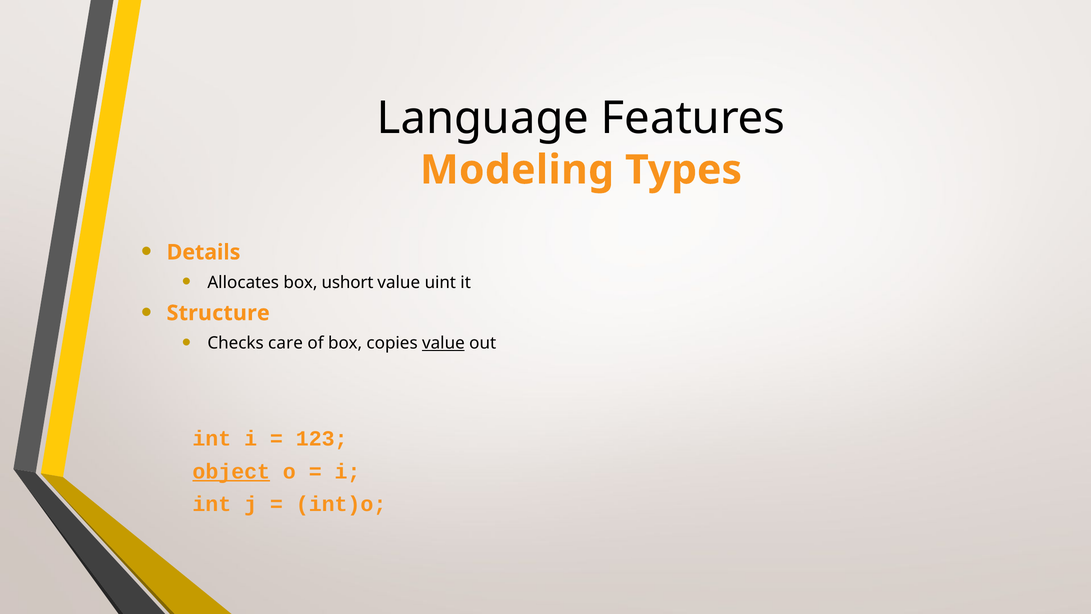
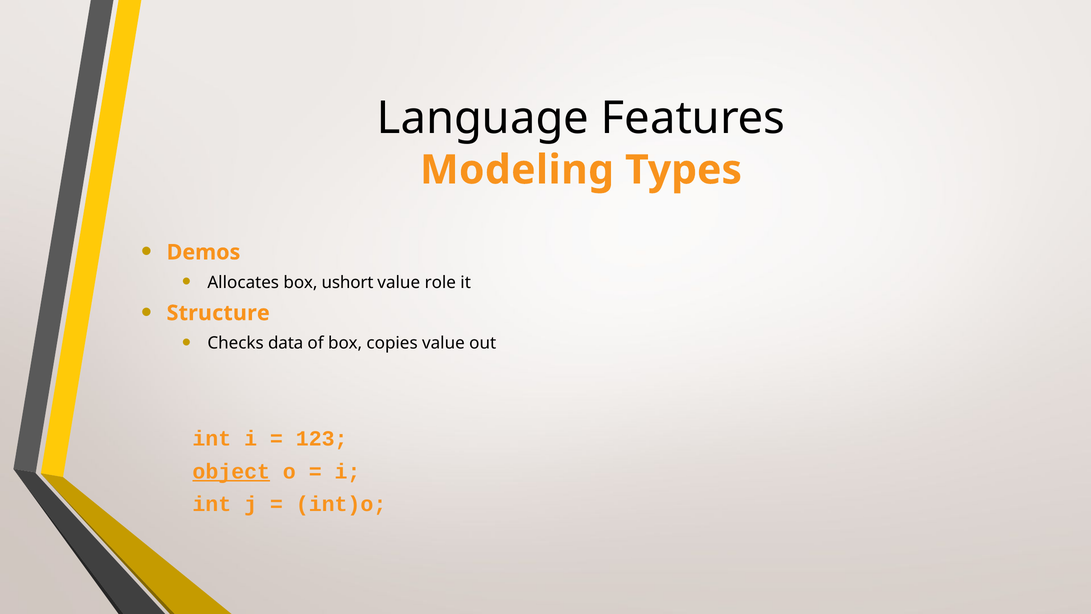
Details: Details -> Demos (203, 252)
uint: uint -> role (440, 282)
care: care -> data (286, 343)
value underline: present -> none (443, 343)
